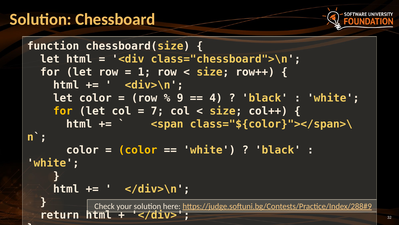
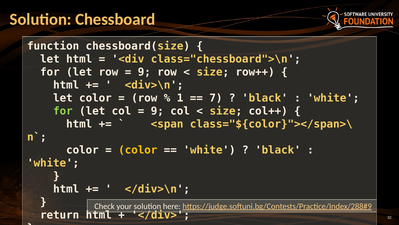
1: 1 -> 9 (144, 72)
9: 9 -> 1 (180, 98)
4: 4 -> 7 (216, 98)
for colour: yellow -> light green (63, 111)
7: 7 -> 9 (157, 111)
